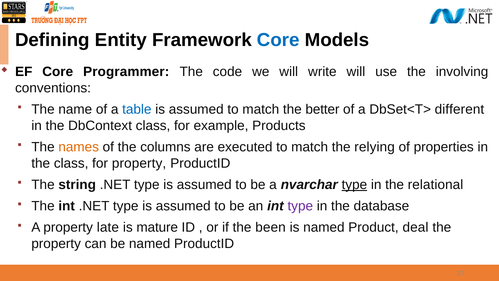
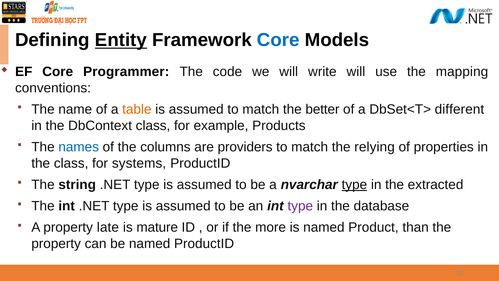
Entity underline: none -> present (121, 40)
involving: involving -> mapping (462, 72)
table colour: blue -> orange (137, 109)
names colour: orange -> blue (79, 147)
executed: executed -> providers (245, 147)
for property: property -> systems (139, 163)
relational: relational -> extracted (436, 184)
been: been -> more (271, 227)
deal: deal -> than (416, 227)
